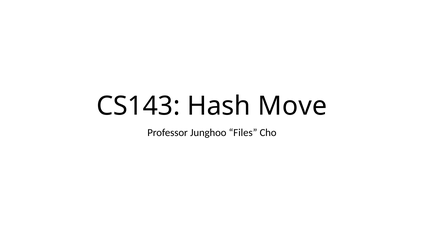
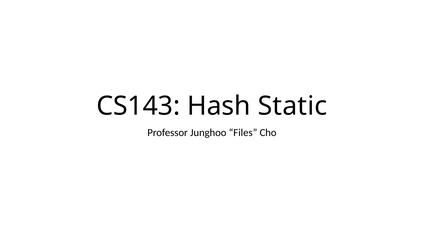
Move: Move -> Static (292, 106)
